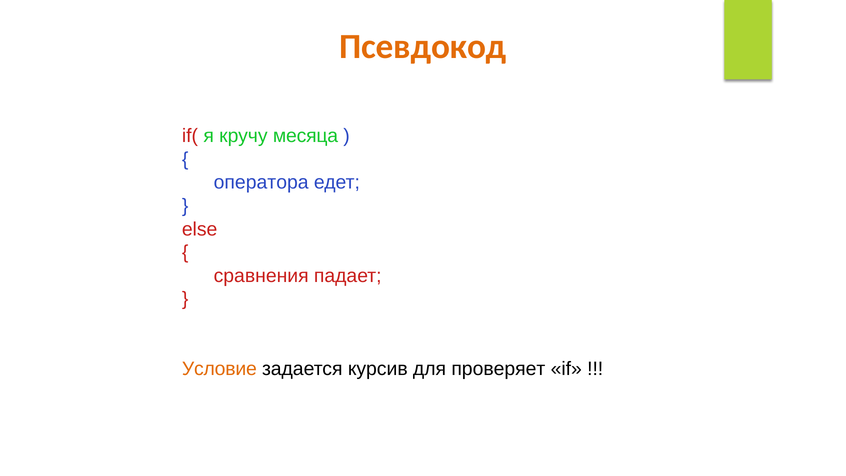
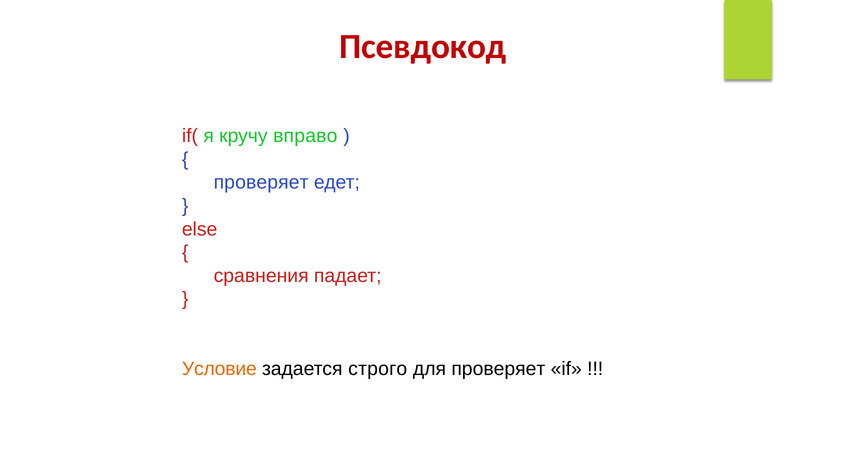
Псевдокод colour: orange -> red (423, 47)
месяца: месяца -> вправо (305, 136)
оператора: оператора -> проверяет (261, 183)
курсив: курсив -> строго (378, 369)
